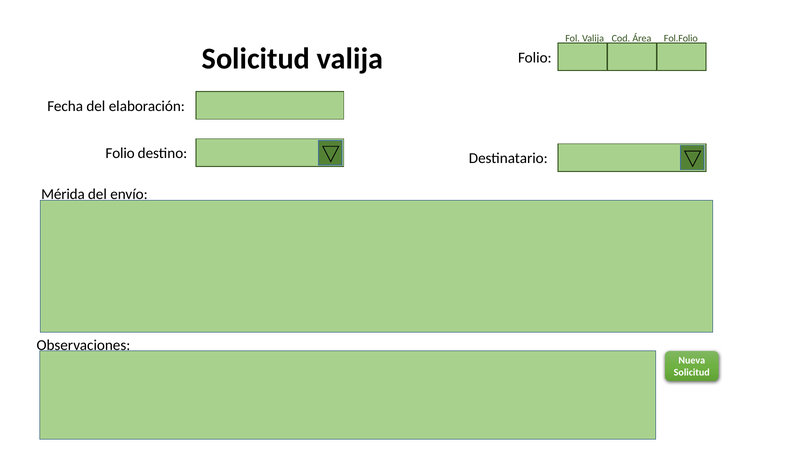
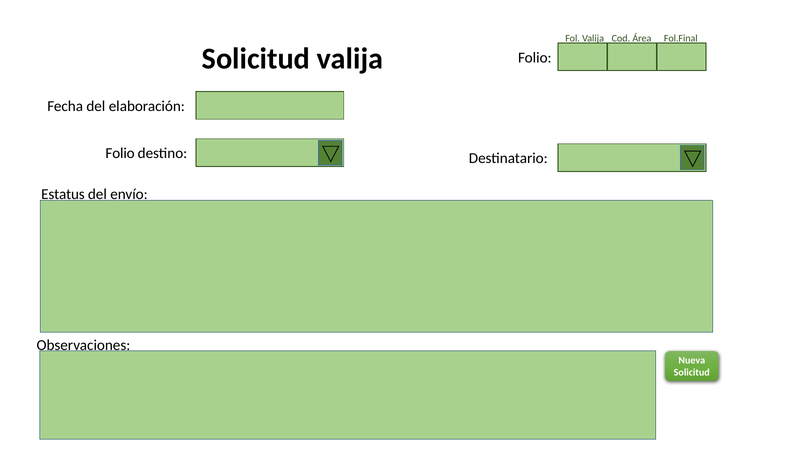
Fol.Folio: Fol.Folio -> Fol.Final (681, 38)
Mérida: Mérida -> Estatus (63, 194)
